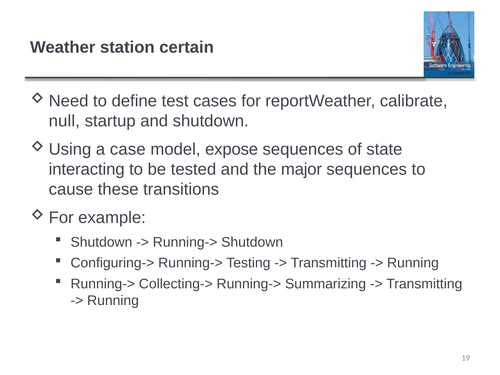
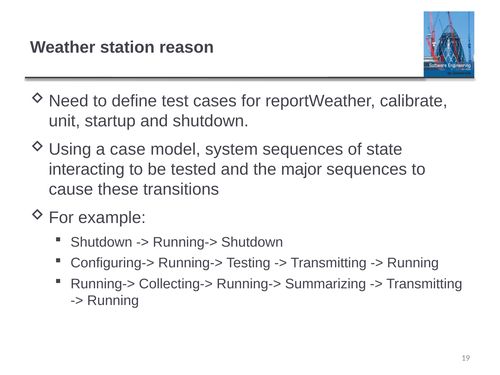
certain: certain -> reason (187, 47)
null: null -> unit (64, 121)
expose: expose -> system (232, 149)
